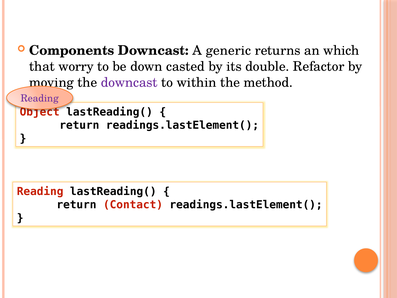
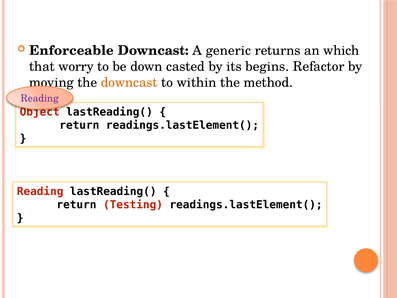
Components: Components -> Enforceable (72, 51)
double: double -> begins (267, 66)
downcast colour: purple -> orange (129, 82)
Contact: Contact -> Testing (133, 205)
